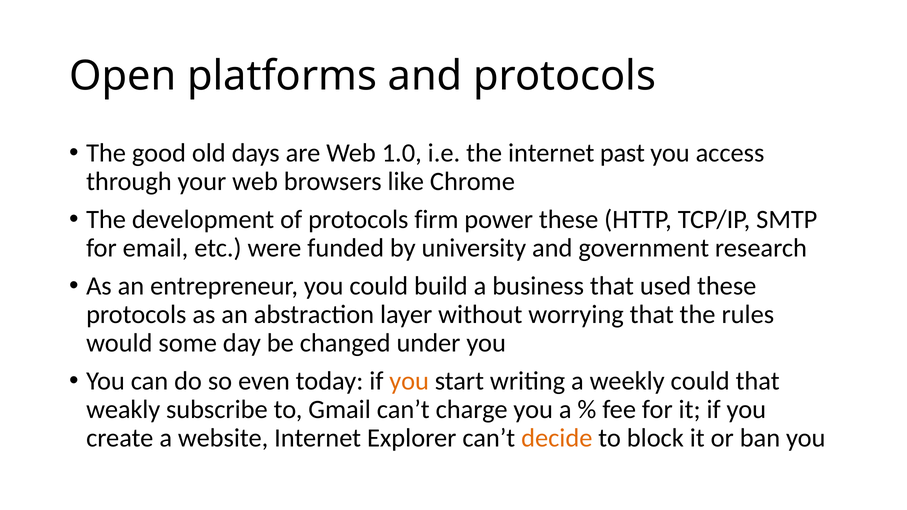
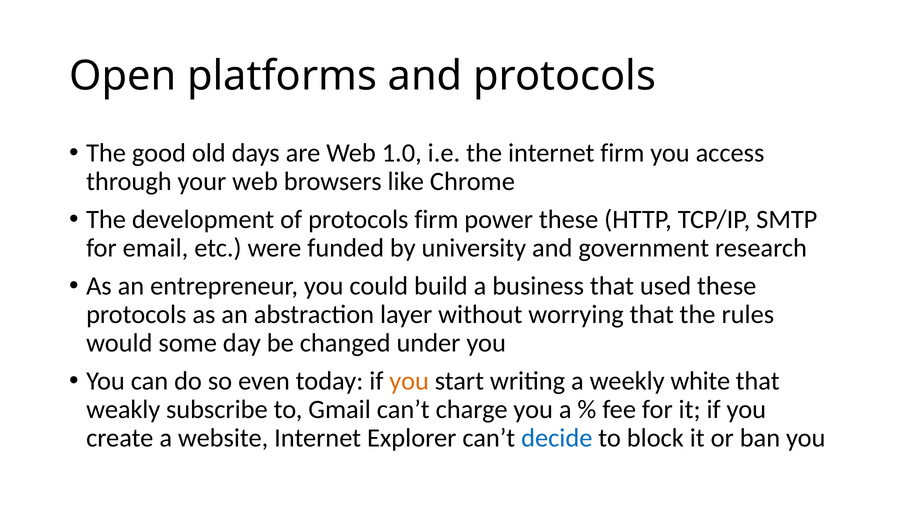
internet past: past -> firm (622, 153)
weekly could: could -> white (700, 381)
decide colour: orange -> blue (557, 438)
